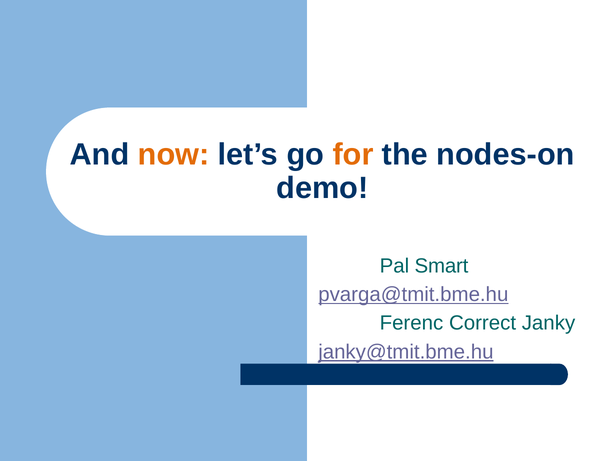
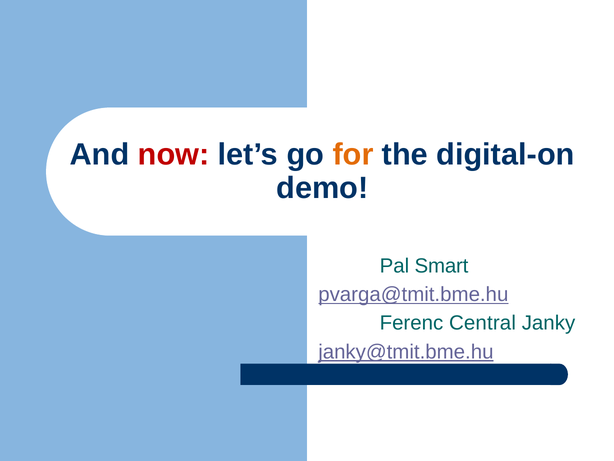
now colour: orange -> red (174, 155)
nodes-on: nodes-on -> digital-on (505, 155)
Correct: Correct -> Central (482, 323)
